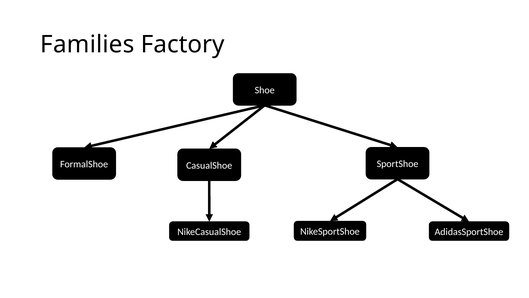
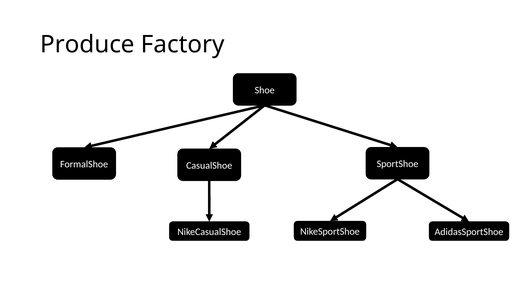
Families: Families -> Produce (87, 44)
